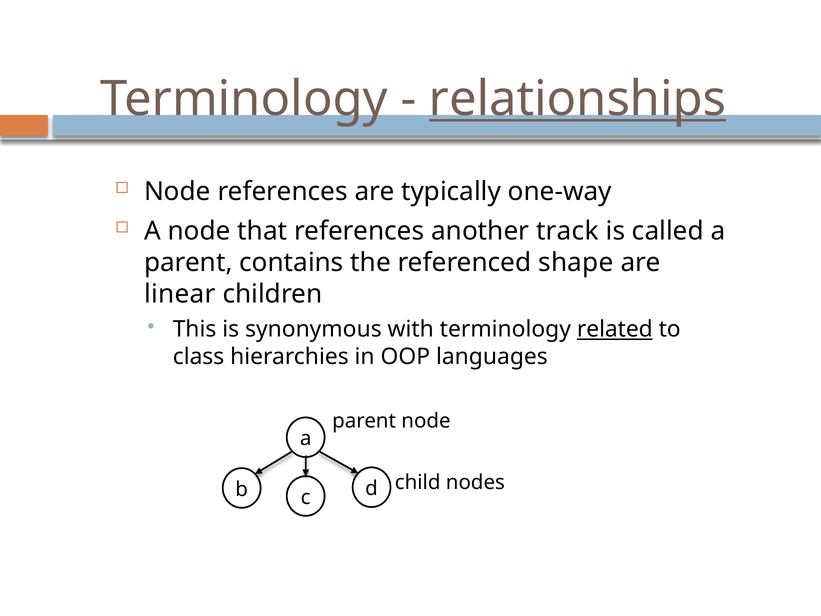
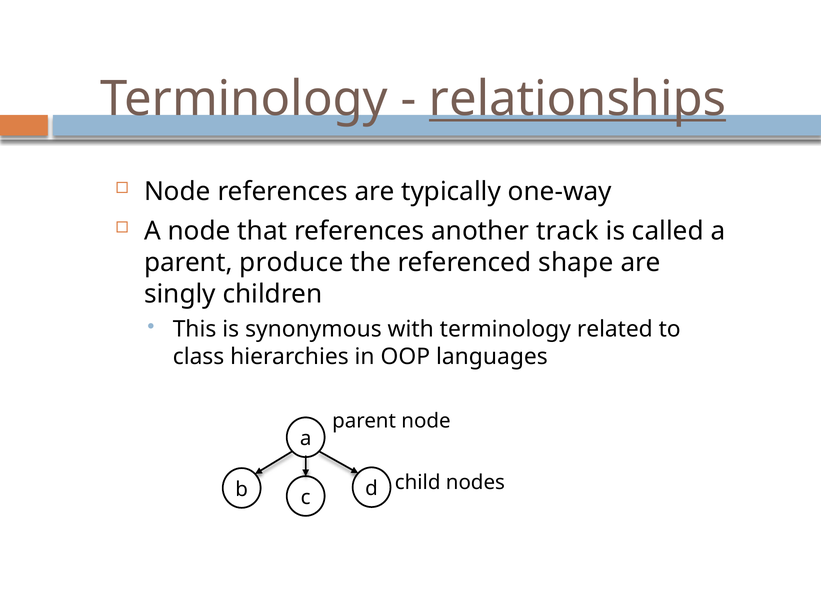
contains: contains -> produce (291, 262)
linear: linear -> singly (180, 294)
related underline: present -> none (615, 329)
